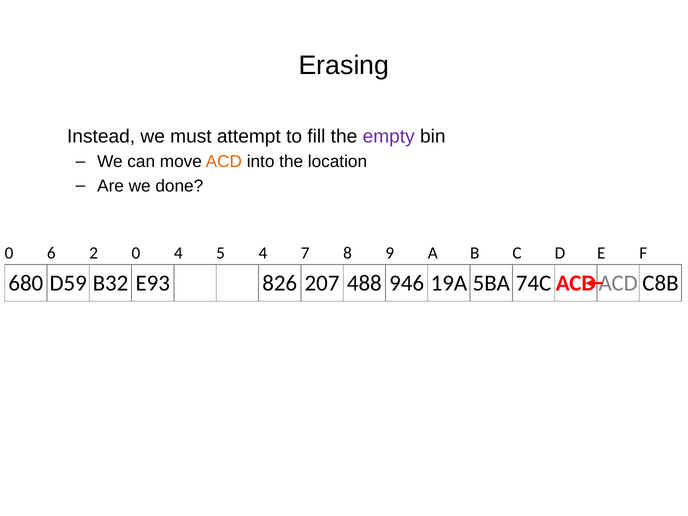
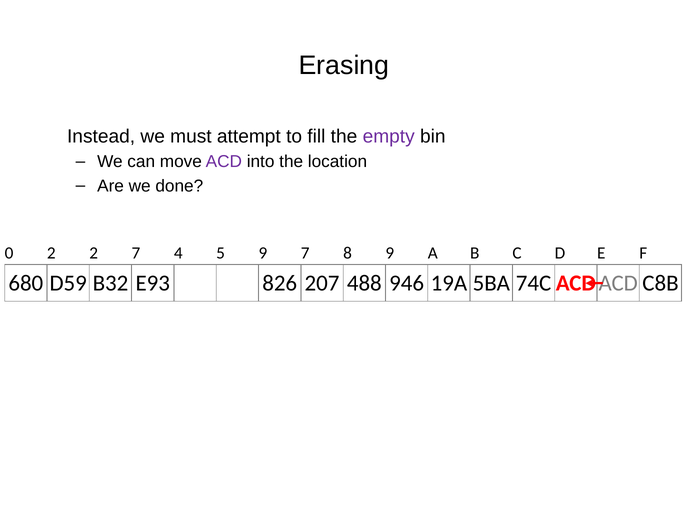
ACD colour: orange -> purple (224, 162)
0 6: 6 -> 2 (51, 253)
2 0: 0 -> 7 (136, 253)
5 4: 4 -> 9 (263, 253)
